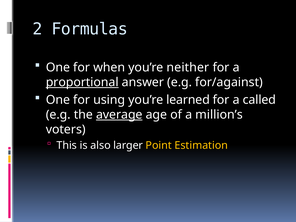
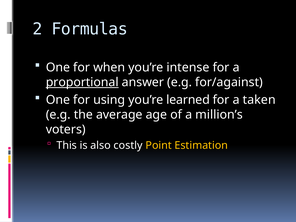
neither: neither -> intense (188, 67)
called: called -> taken (259, 100)
average underline: present -> none (119, 115)
larger: larger -> costly (128, 145)
